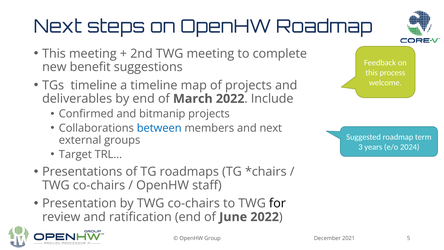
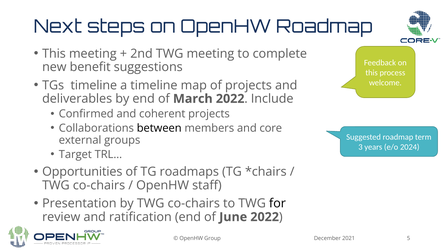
bitmanip: bitmanip -> coherent (162, 114)
between colour: blue -> black (159, 128)
and next: next -> core (271, 128)
Presentations: Presentations -> Opportunities (82, 172)
